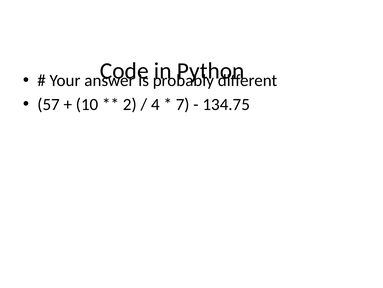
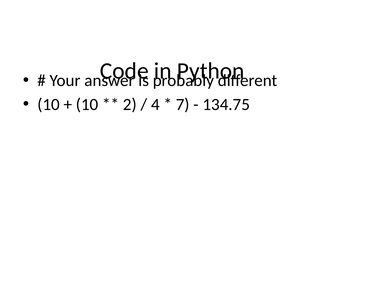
57: 57 -> 10 (49, 104)
